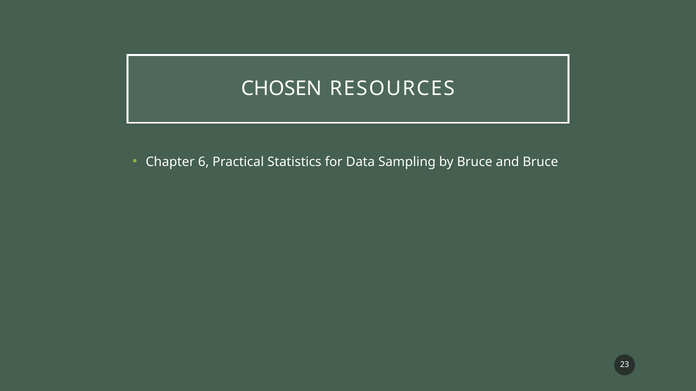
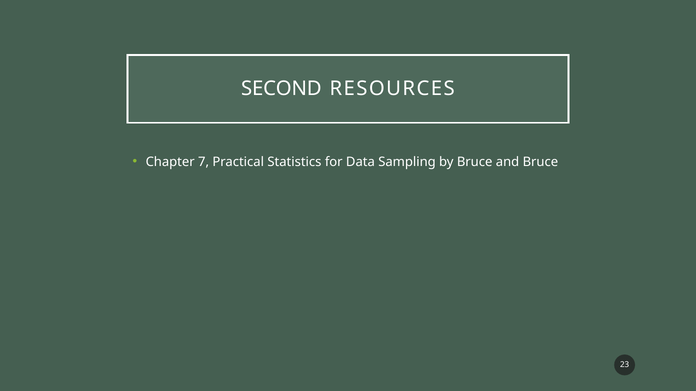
CHOSEN: CHOSEN -> SECOND (281, 89)
6: 6 -> 7 (204, 162)
